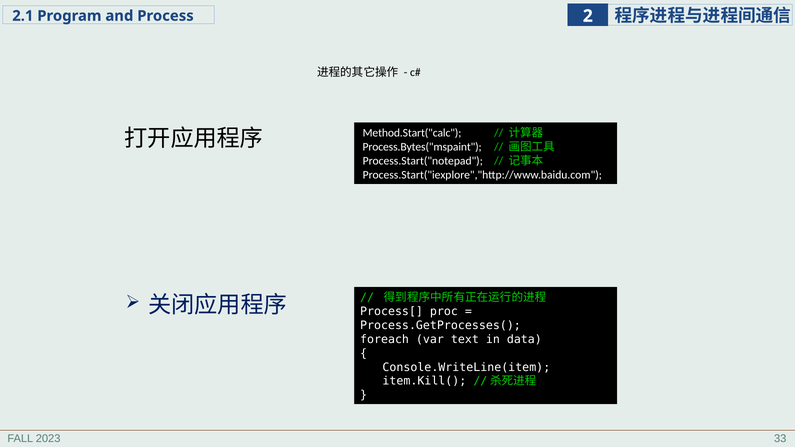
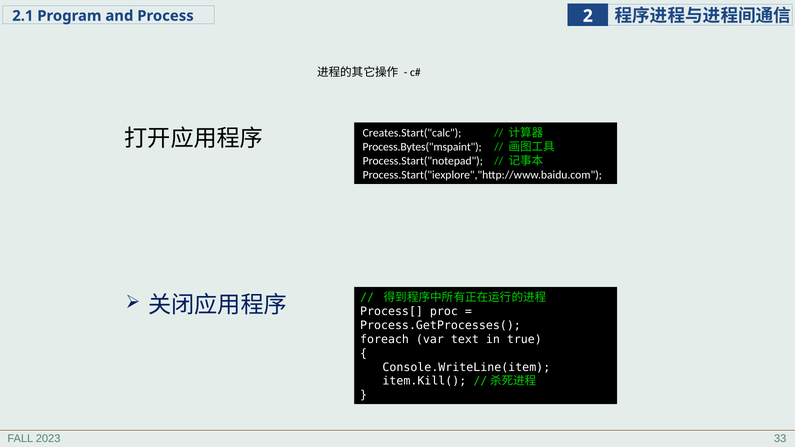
Method.Start("calc: Method.Start("calc -> Creates.Start("calc (412, 133)
data: data -> true (524, 340)
